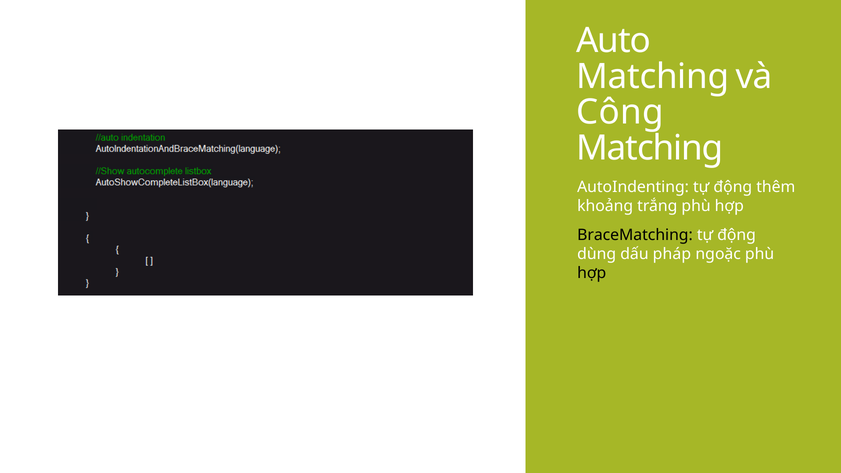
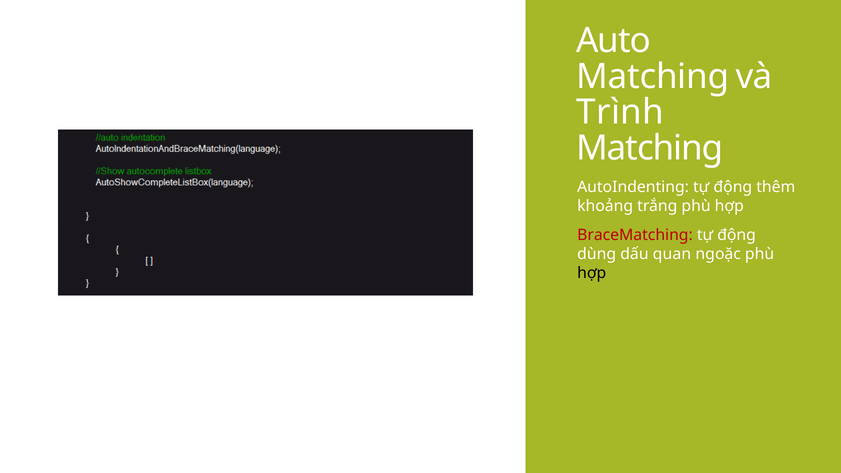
Công: Công -> Trình (620, 112)
BraceMatching colour: black -> red (635, 235)
pháp: pháp -> quan (672, 254)
